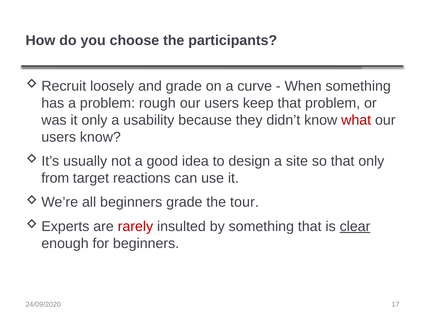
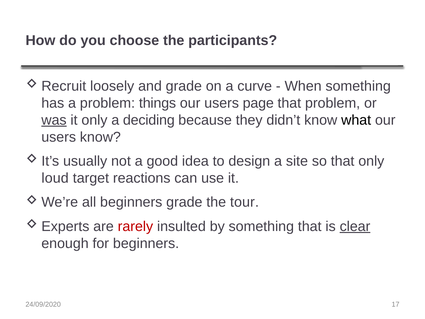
rough: rough -> things (158, 103)
keep: keep -> page (258, 103)
was underline: none -> present (54, 120)
usability: usability -> deciding (149, 120)
what colour: red -> black (356, 120)
from: from -> loud (55, 178)
